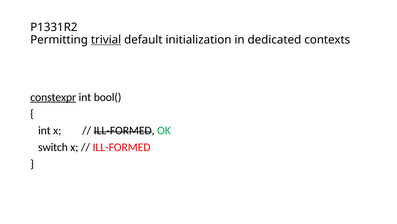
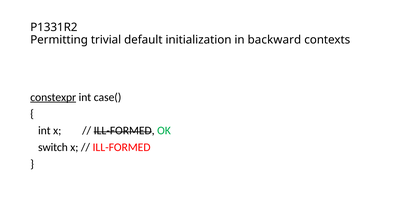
trivial underline: present -> none (106, 40)
dedicated: dedicated -> backward (274, 40)
bool(: bool( -> case( (108, 97)
